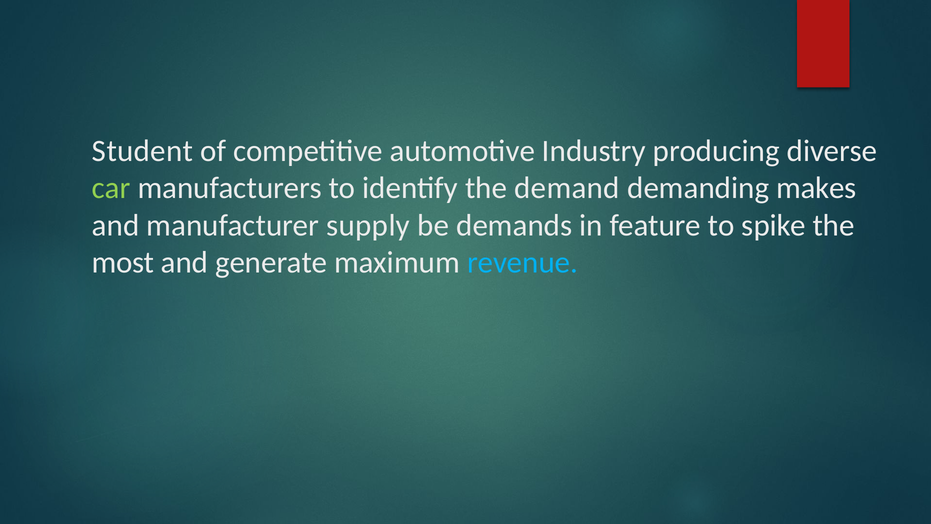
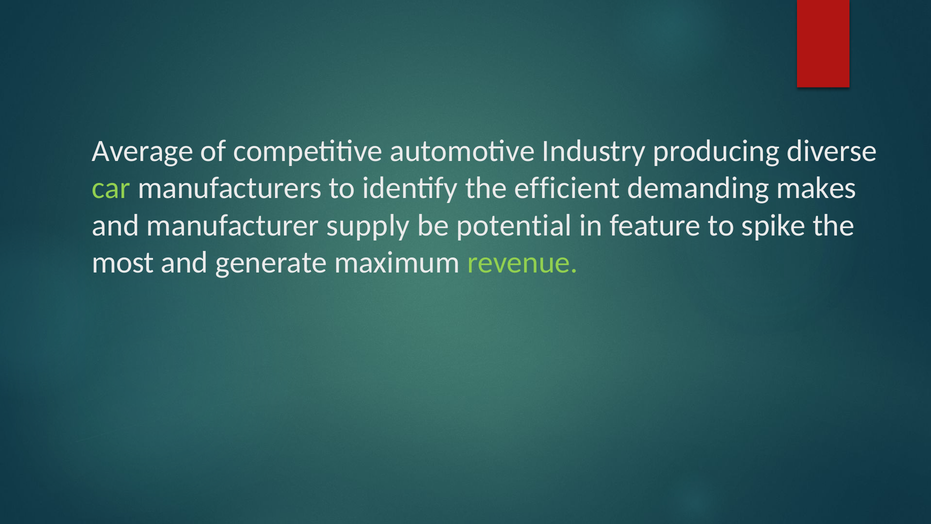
Student: Student -> Average (143, 151)
demand: demand -> efficient (567, 188)
demands: demands -> potential (514, 225)
revenue colour: light blue -> light green (522, 263)
